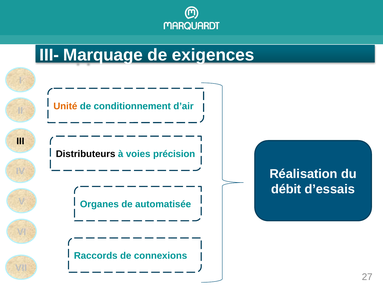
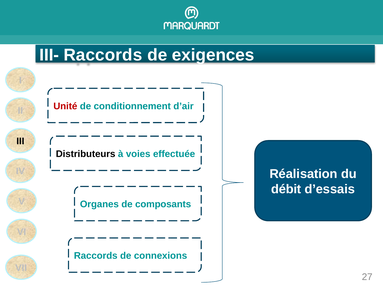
III- Marquage: Marquage -> Raccords (103, 55)
Unité colour: orange -> red (65, 106)
précision: précision -> effectuée (174, 154)
automatisée: automatisée -> composants (163, 204)
